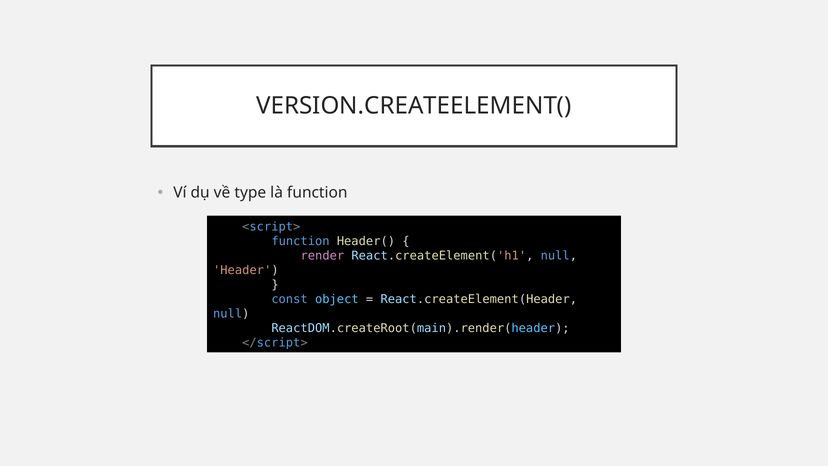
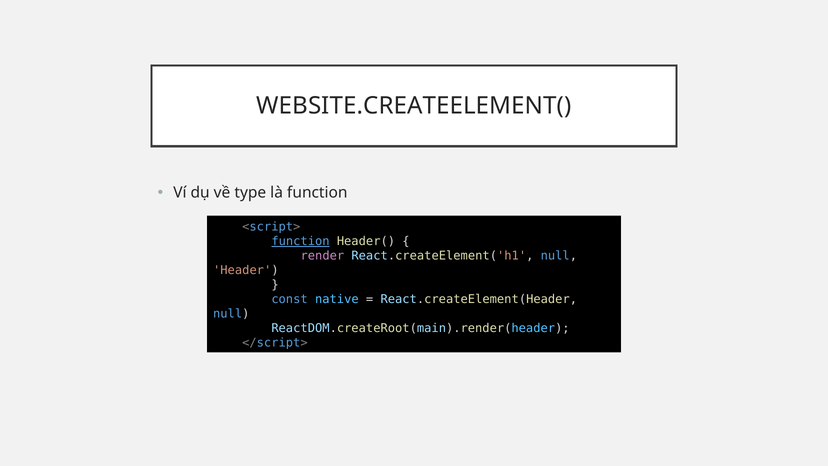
VERSION.CREATEELEMENT(: VERSION.CREATEELEMENT( -> WEBSITE.CREATEELEMENT( (414, 106)
function underline: none -> present (300, 241)
object: object -> native (337, 299)
